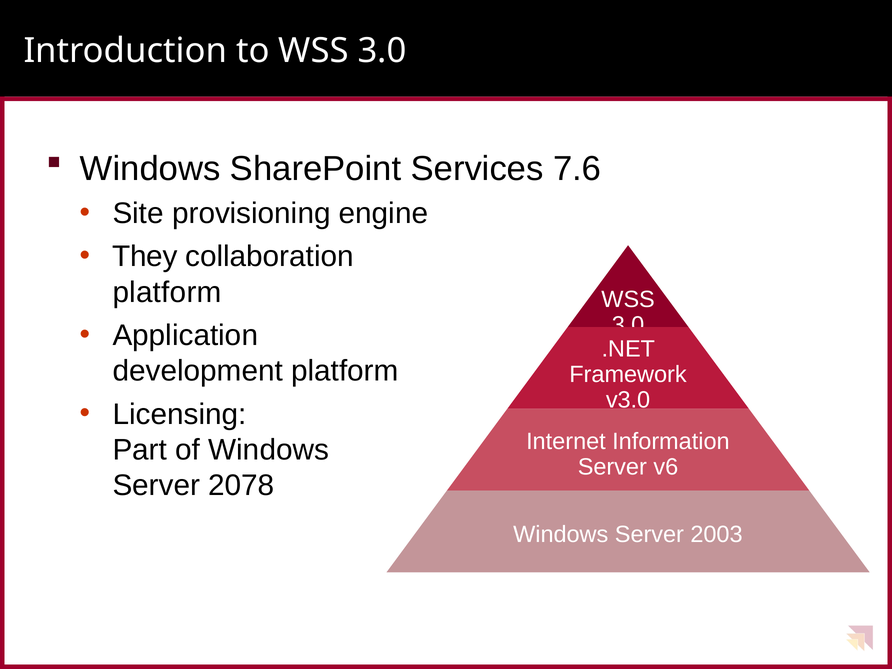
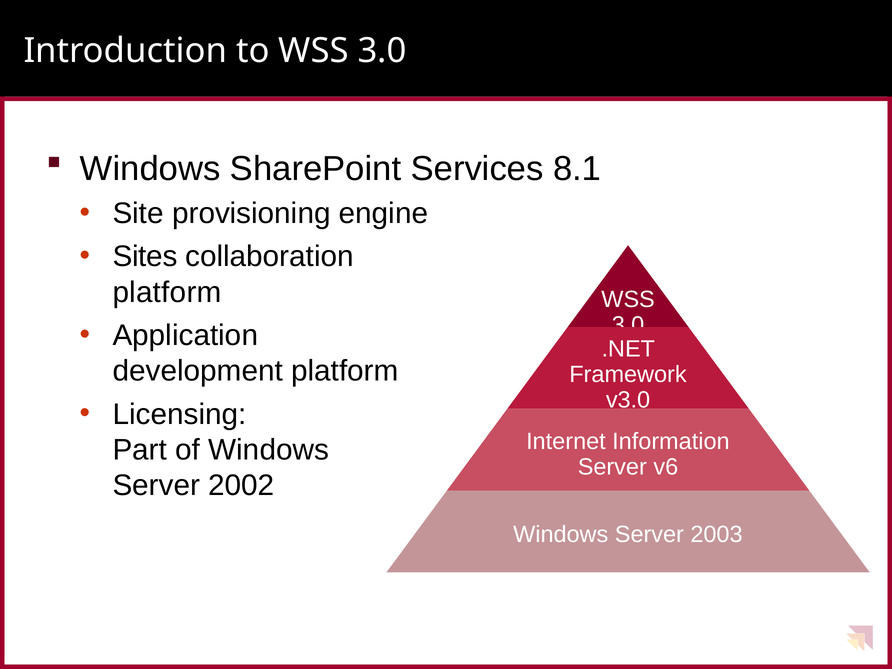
7.6: 7.6 -> 8.1 (577, 169)
They: They -> Sites (145, 257)
2078: 2078 -> 2002 (241, 486)
